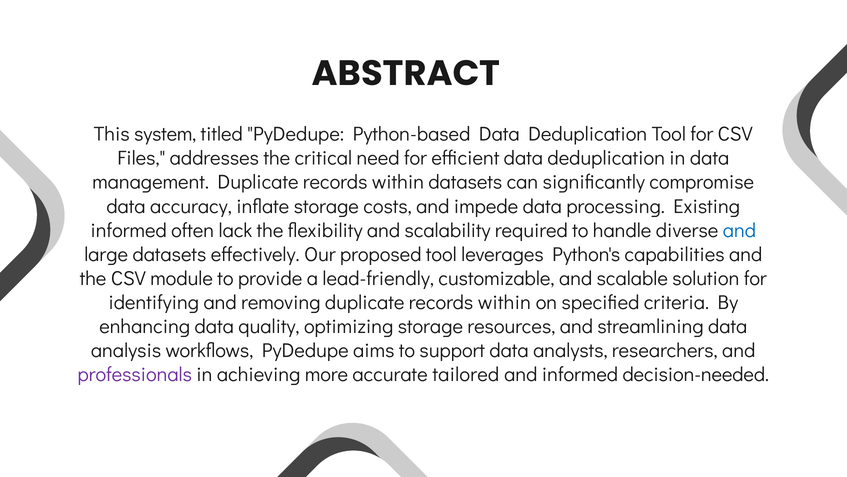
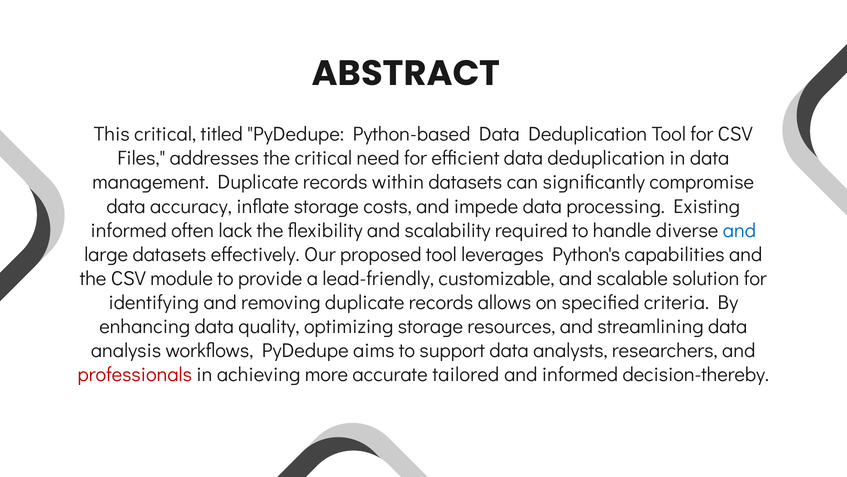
This system: system -> critical (165, 134)
removing duplicate records within: within -> allows (505, 302)
professionals colour: purple -> red (135, 374)
decision-needed: decision-needed -> decision-thereby (696, 374)
